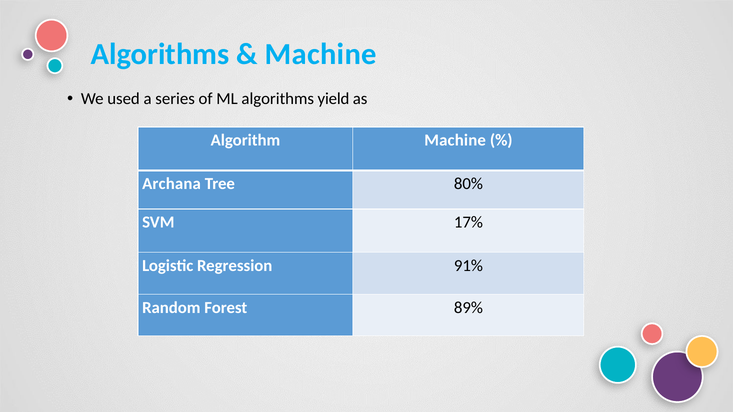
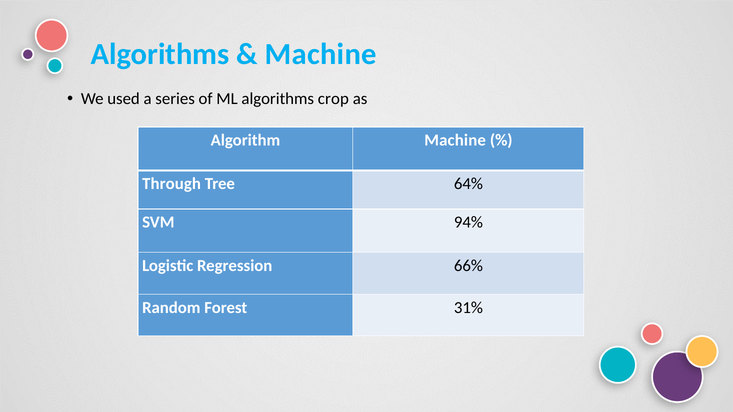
yield: yield -> crop (333, 99)
Archana: Archana -> Through (172, 184)
80%: 80% -> 64% (468, 184)
17%: 17% -> 94% (468, 223)
91%: 91% -> 66% (468, 266)
89%: 89% -> 31% (468, 308)
